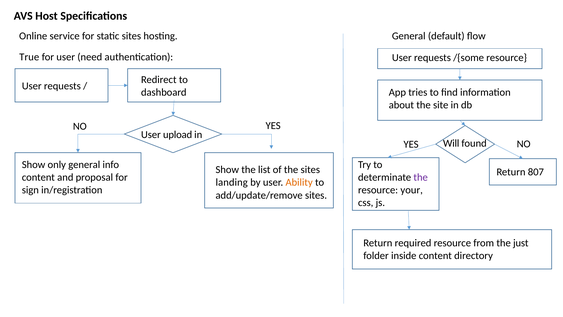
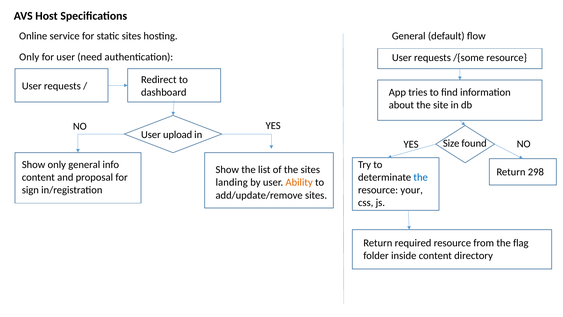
True: True -> Only (29, 57)
Will: Will -> Size (451, 143)
807: 807 -> 298 (536, 172)
the colour: purple -> blue (421, 177)
just: just -> flag (521, 243)
